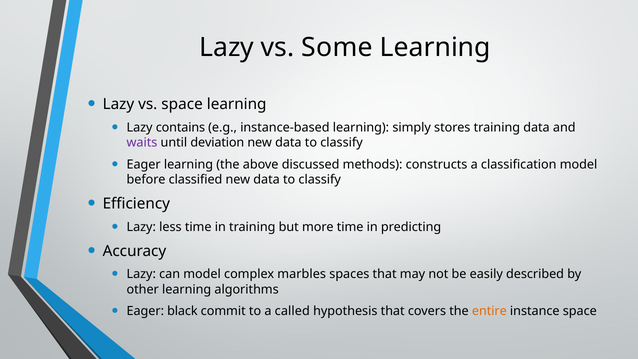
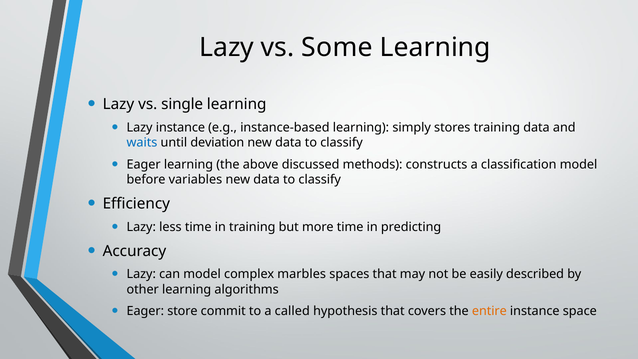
vs space: space -> single (182, 104)
Lazy contains: contains -> instance (180, 128)
waits colour: purple -> blue (142, 143)
classified: classified -> variables (195, 180)
black: black -> store (182, 311)
